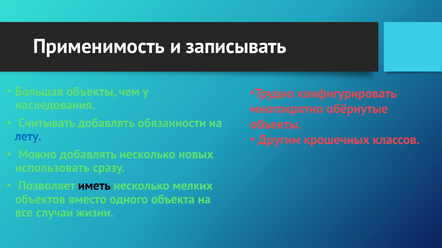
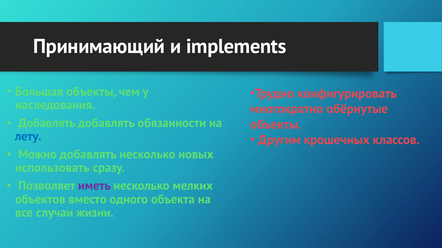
Применимость: Применимость -> Принимающий (99, 47)
записывать: записывать -> implements (236, 47)
Считывать: Считывать -> Добавлять (47, 123)
иметь colour: black -> purple (94, 186)
